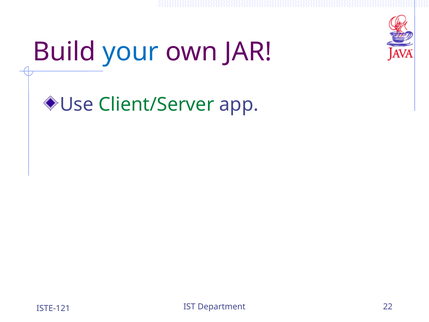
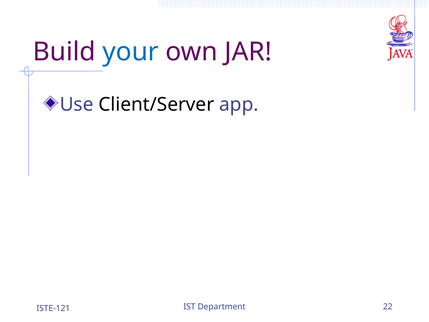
Client/Server colour: green -> black (156, 104)
